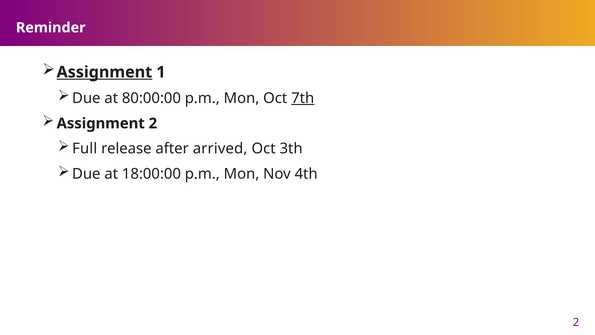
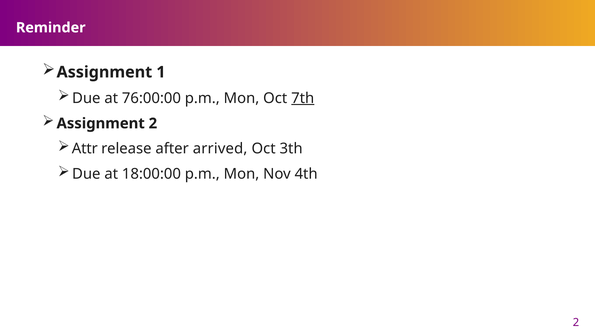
Assignment underline: present -> none (104, 72)
80:00:00: 80:00:00 -> 76:00:00 (151, 98)
Full: Full -> Attr (85, 149)
